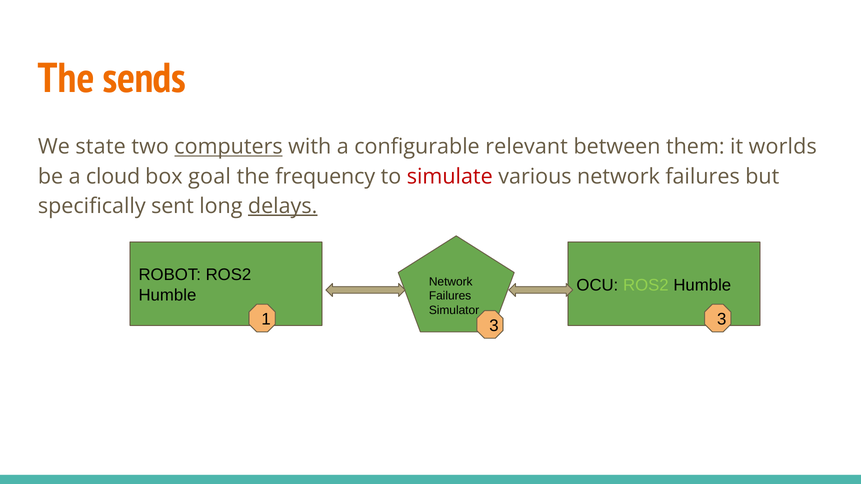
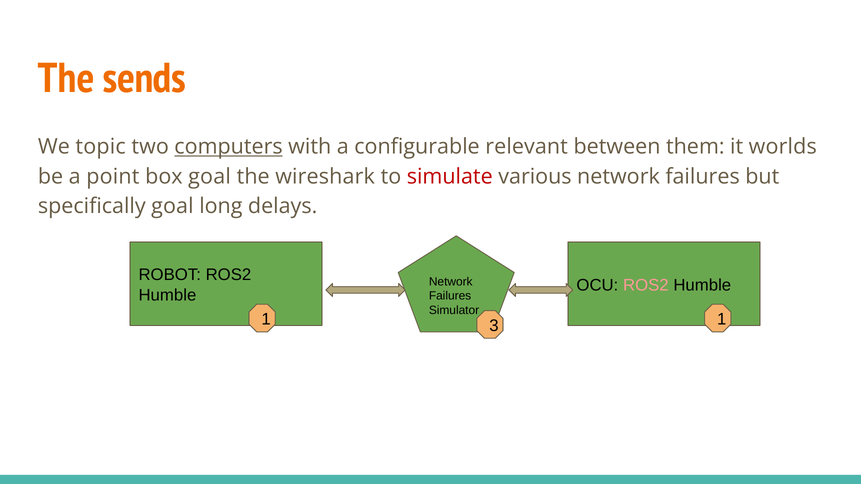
state: state -> topic (101, 147)
cloud: cloud -> point (113, 177)
frequency: frequency -> wireshark (325, 177)
specifically sent: sent -> goal (172, 206)
delays underline: present -> none (283, 206)
ROS2 colour: light green -> pink (646, 285)
1 3: 3 -> 1 (722, 319)
